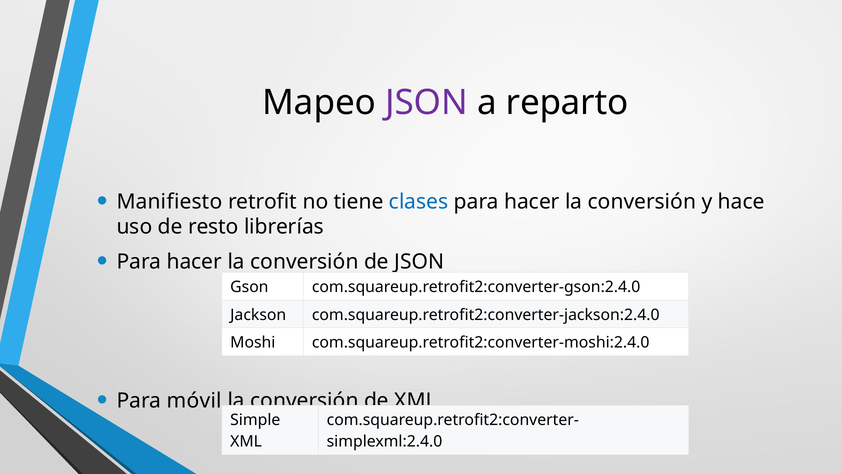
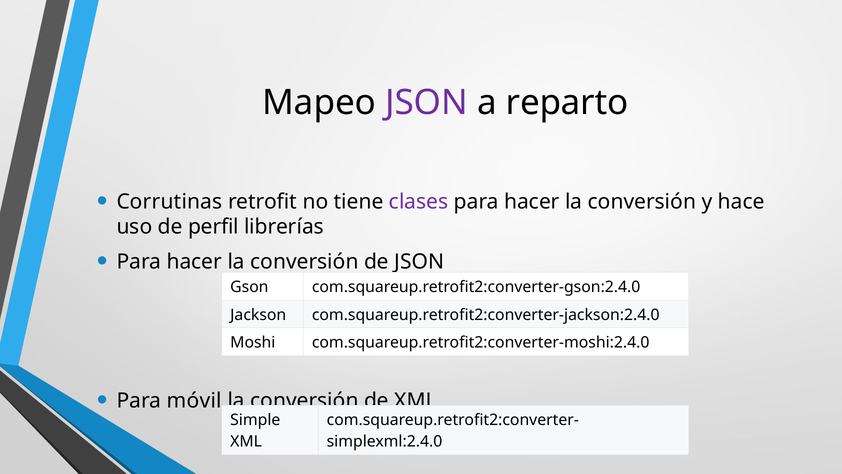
Manifiesto: Manifiesto -> Corrutinas (169, 201)
clases colour: blue -> purple (419, 201)
resto: resto -> perfil (213, 227)
